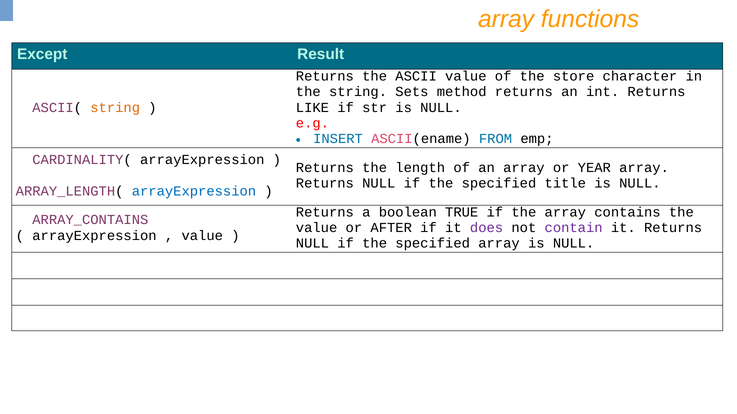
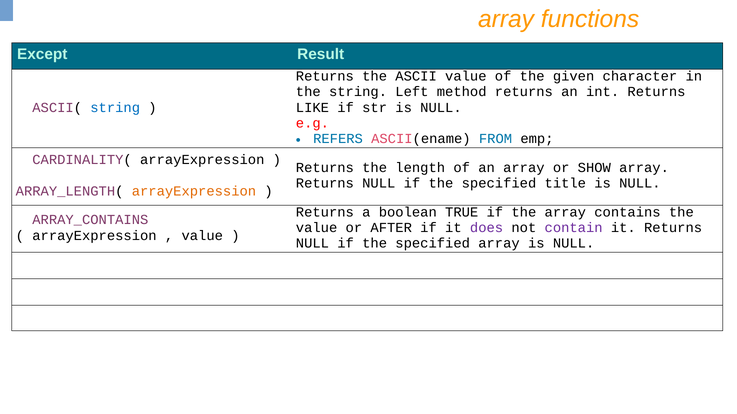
store: store -> given (574, 76)
Sets: Sets -> Left (412, 92)
string colour: orange -> blue (115, 108)
INSERT: INSERT -> REFERS (338, 139)
YEAR: YEAR -> SHOW (594, 168)
arrayExpression colour: blue -> orange (194, 191)
